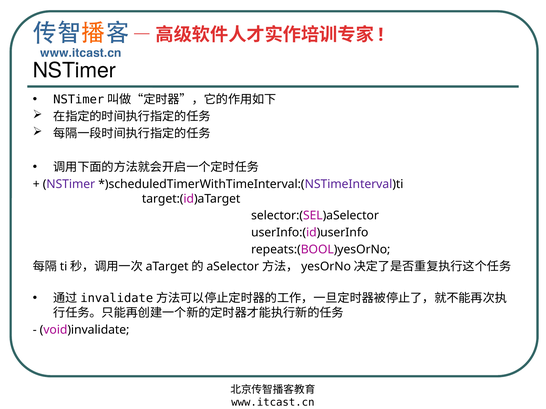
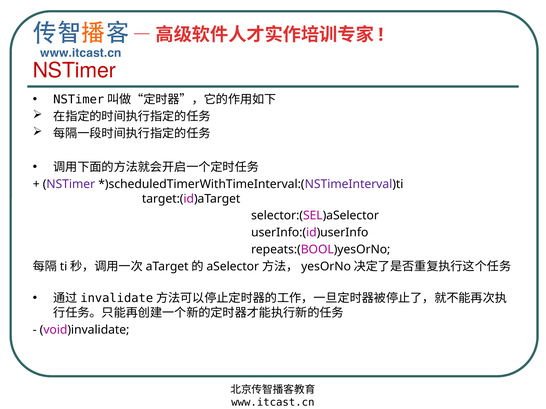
NSTimer colour: black -> red (74, 71)
